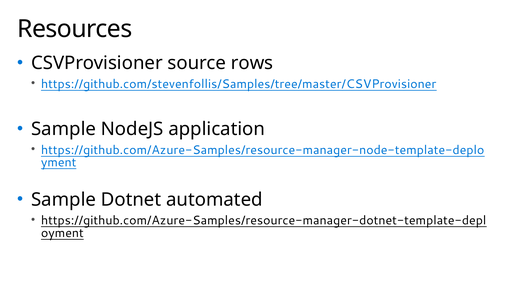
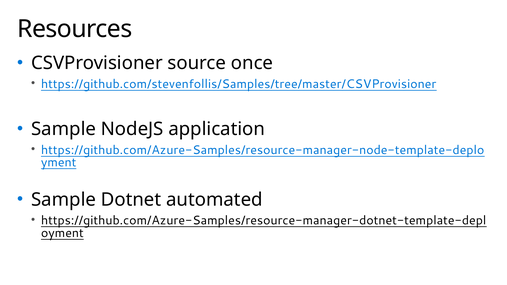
rows: rows -> once (252, 63)
